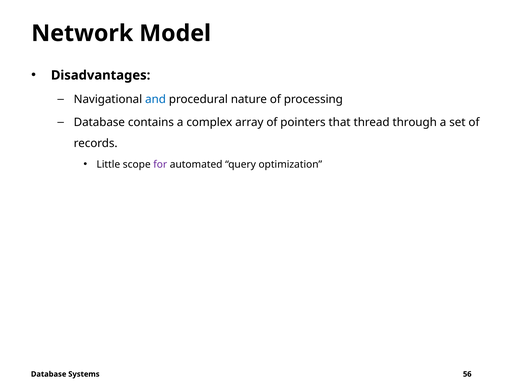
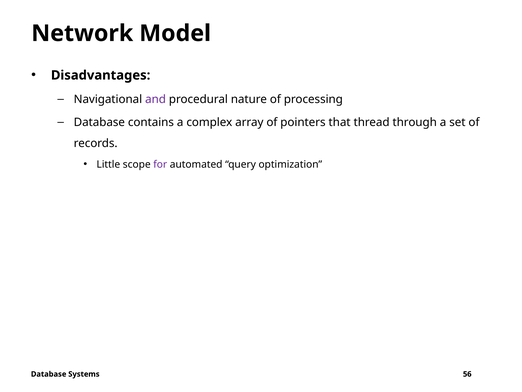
and colour: blue -> purple (156, 99)
